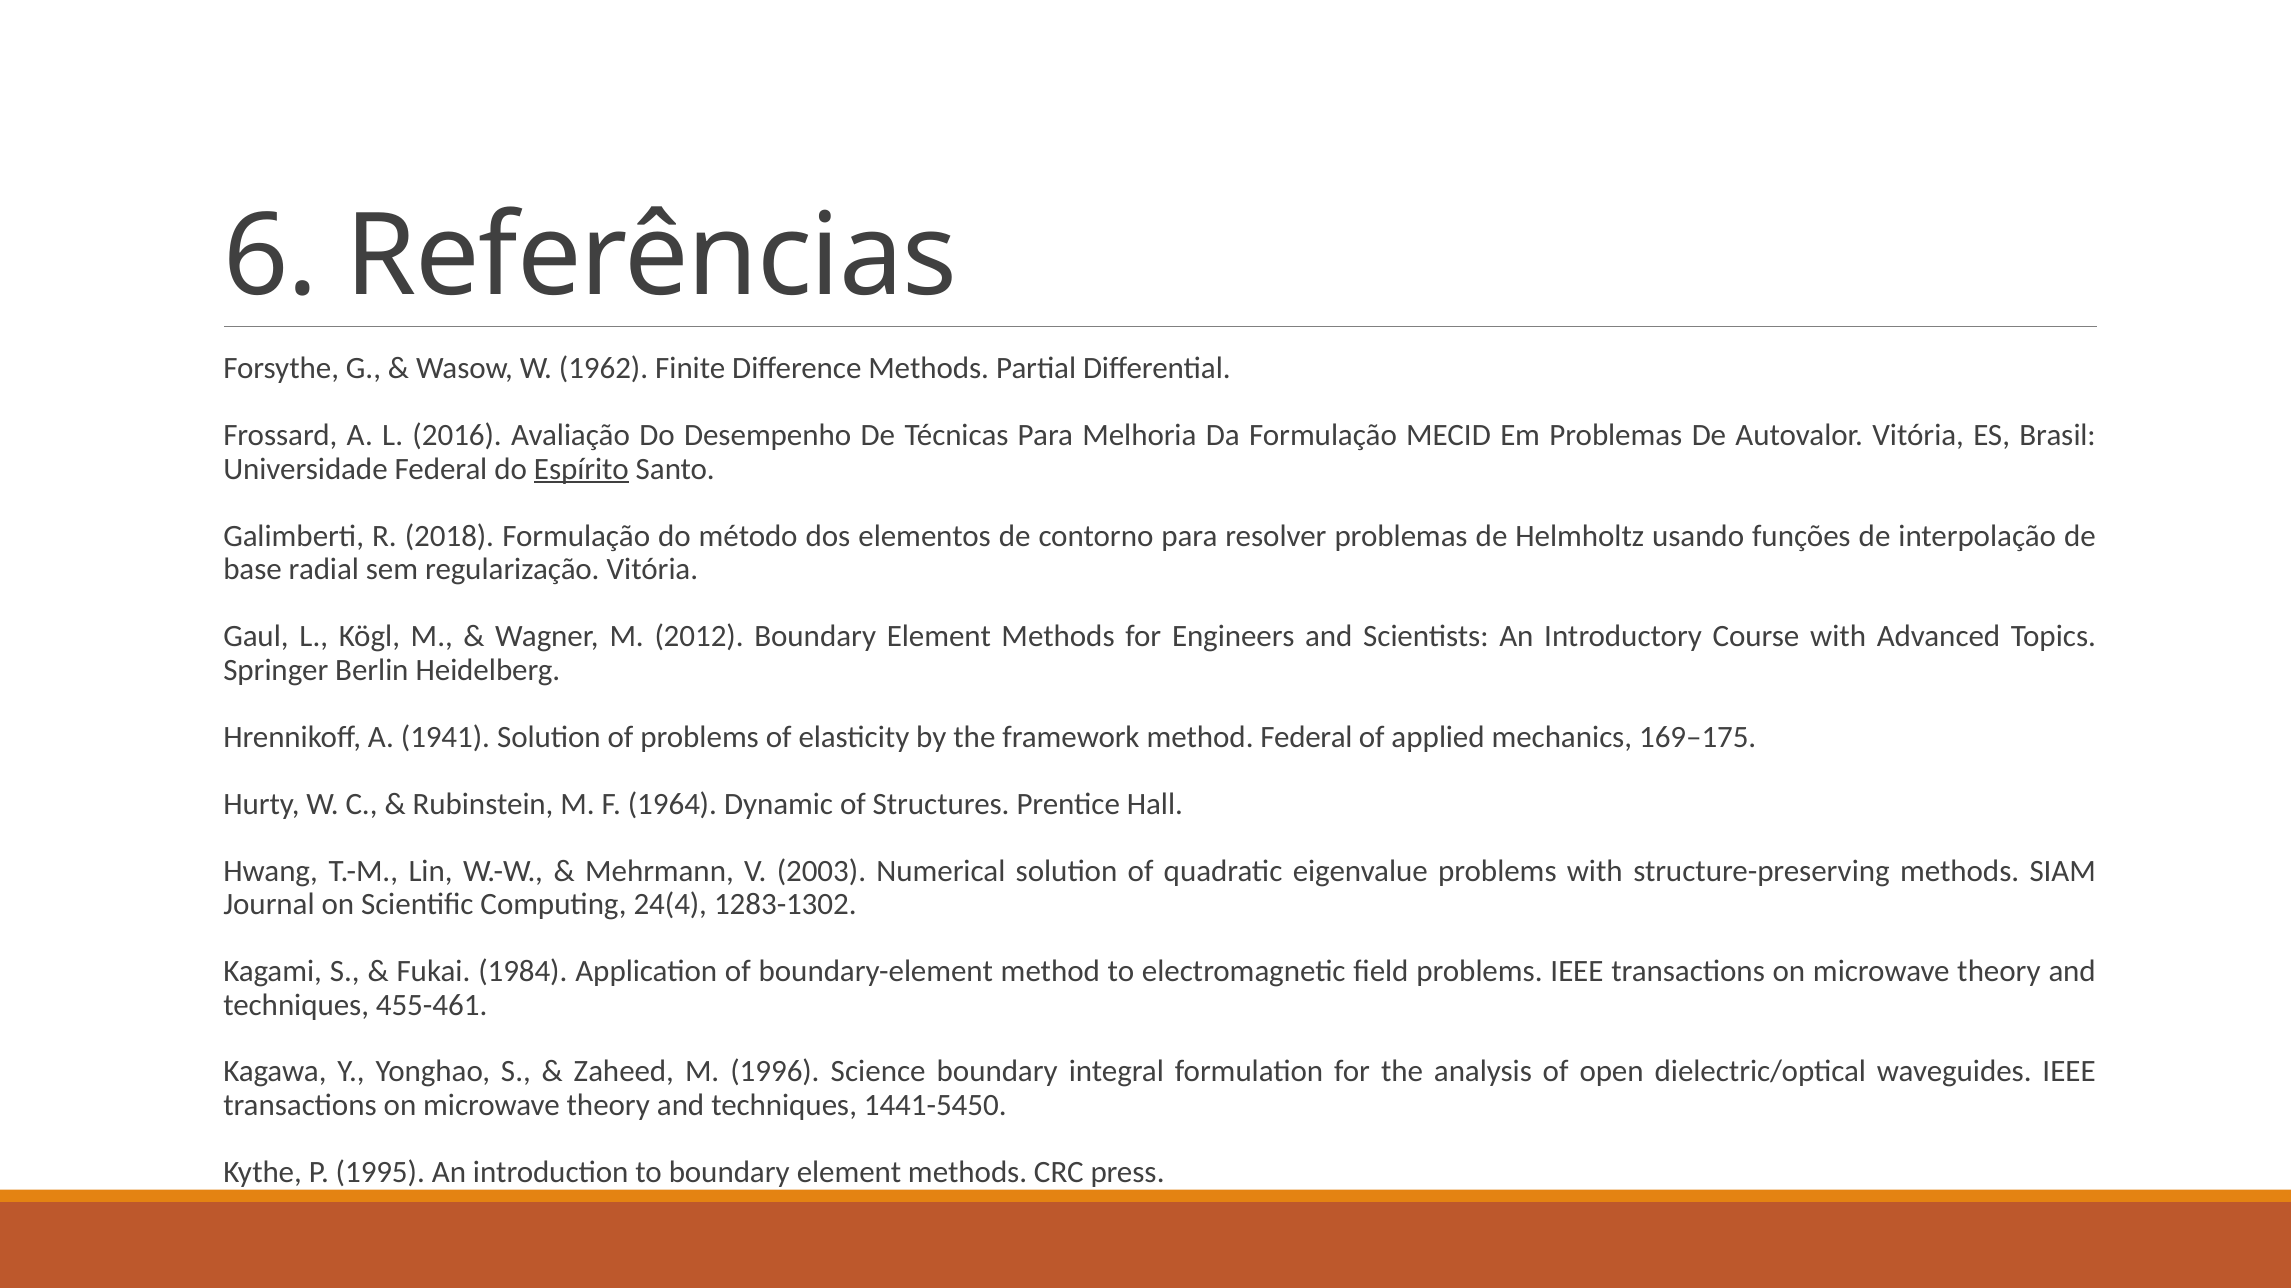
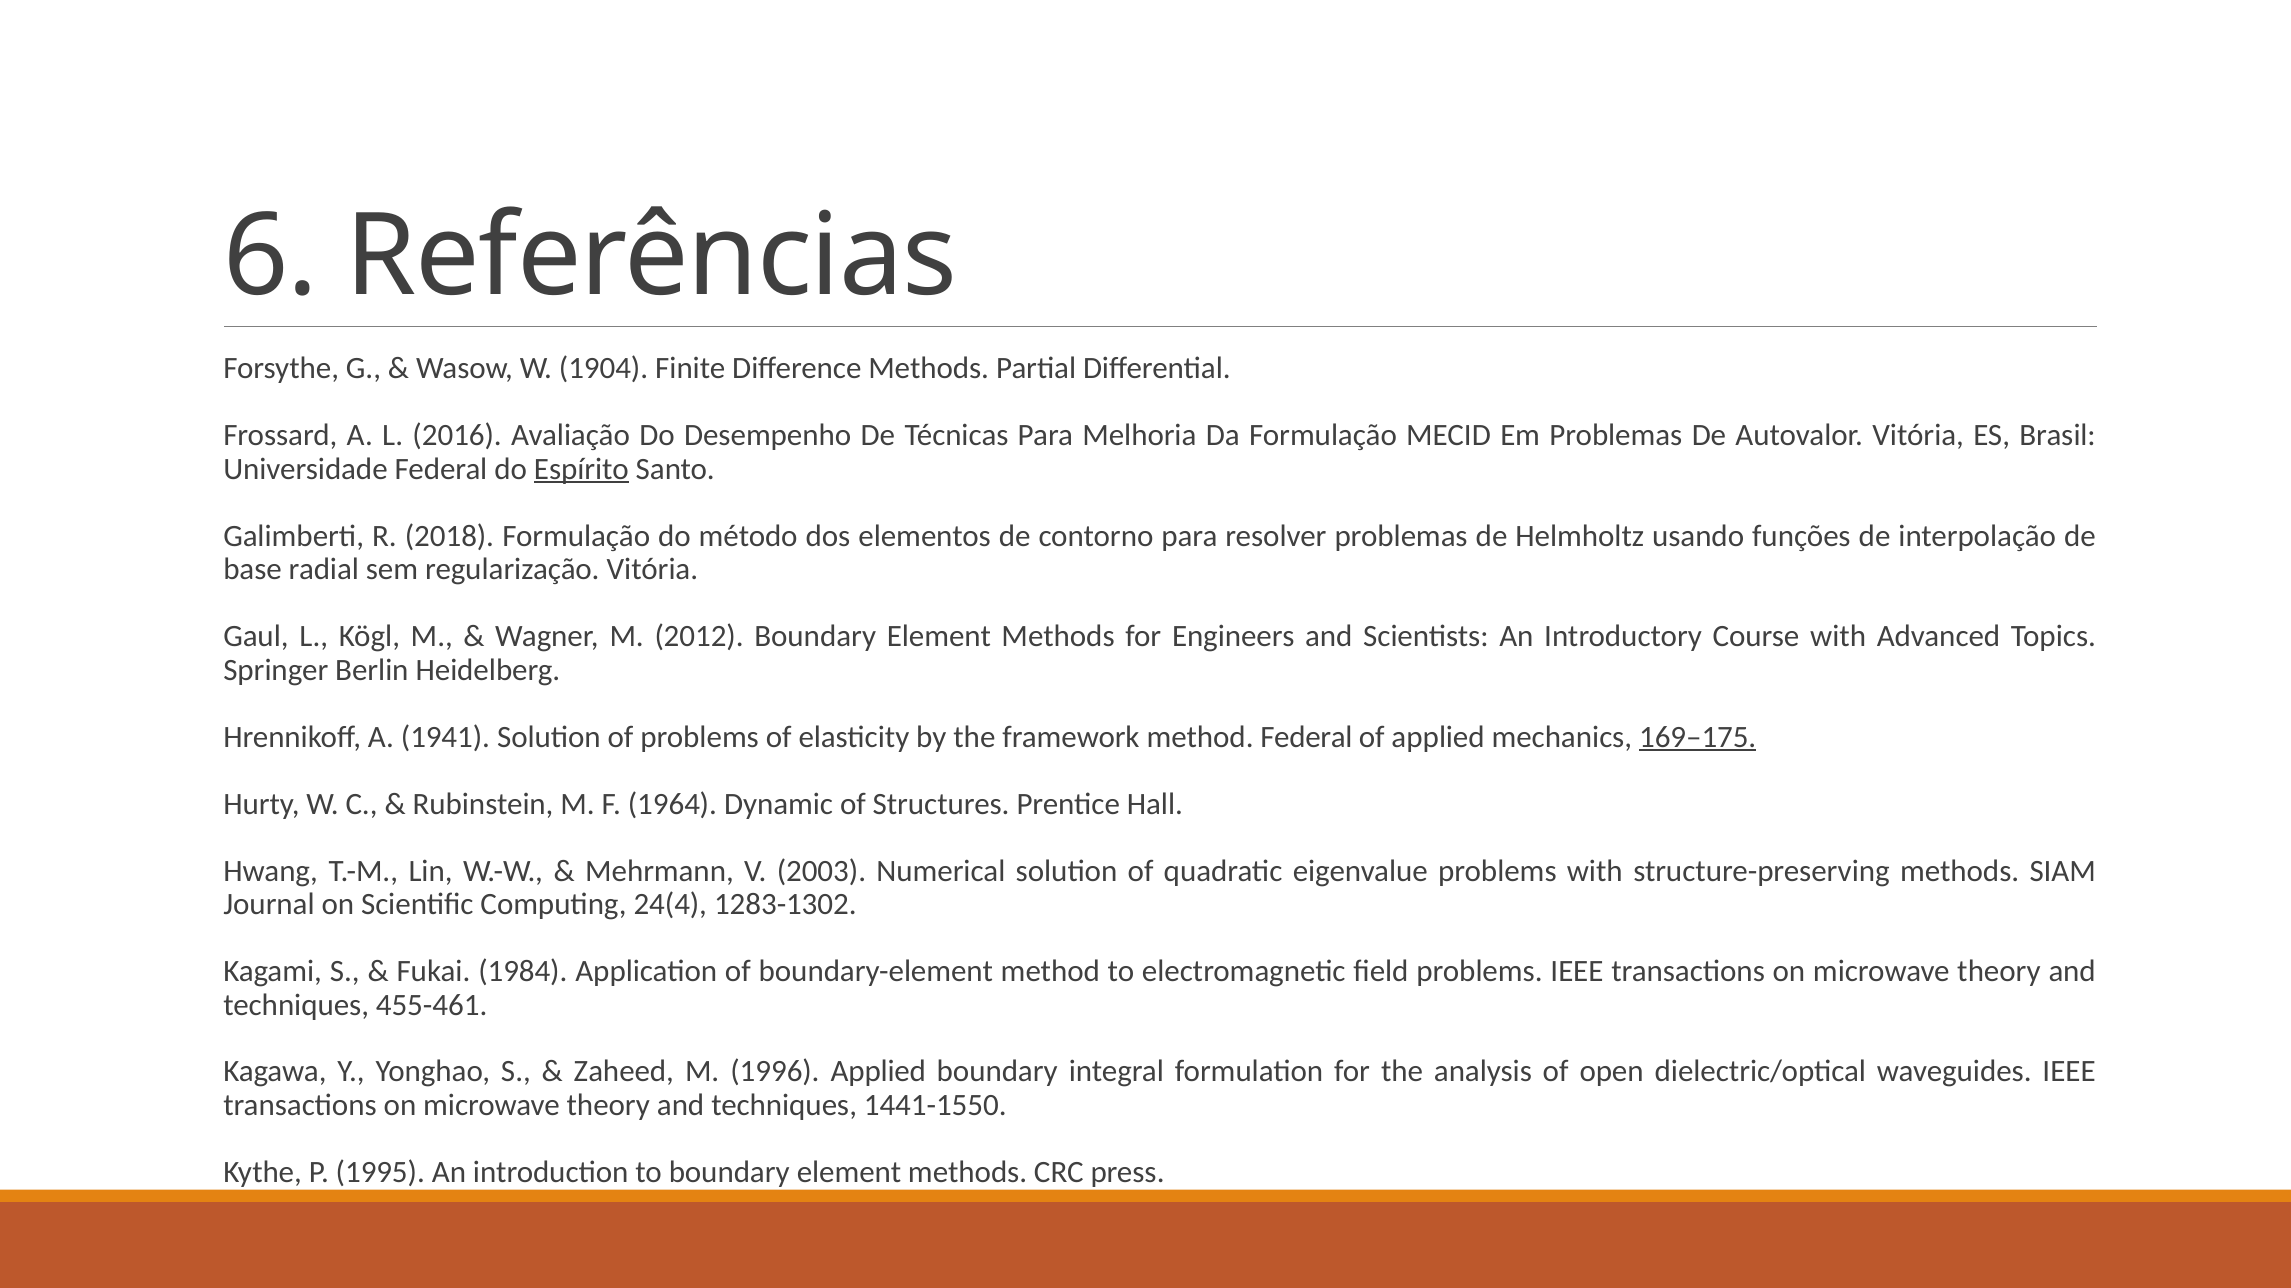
1962: 1962 -> 1904 (604, 369)
169–175 underline: none -> present (1698, 737)
1996 Science: Science -> Applied (878, 1072)
1441-5450: 1441-5450 -> 1441-1550 (935, 1106)
